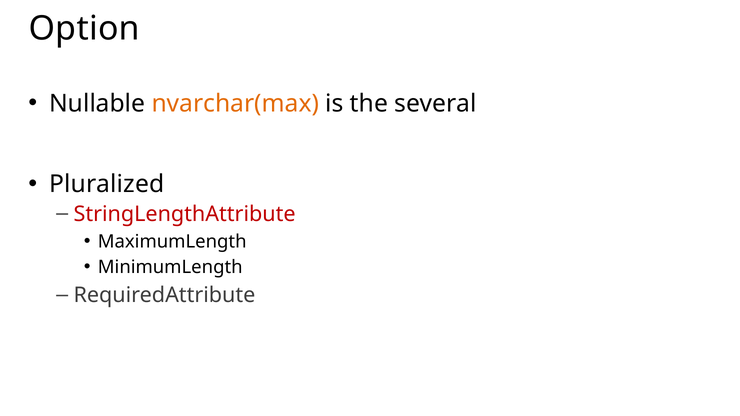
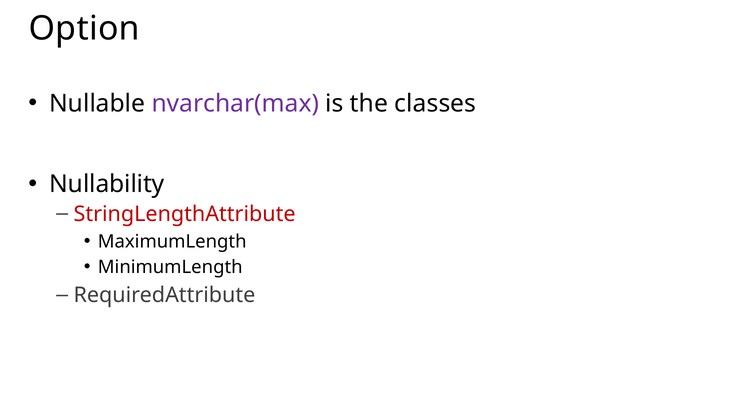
nvarchar(max colour: orange -> purple (235, 104)
several: several -> classes (435, 104)
Pluralized: Pluralized -> Nullability (107, 184)
